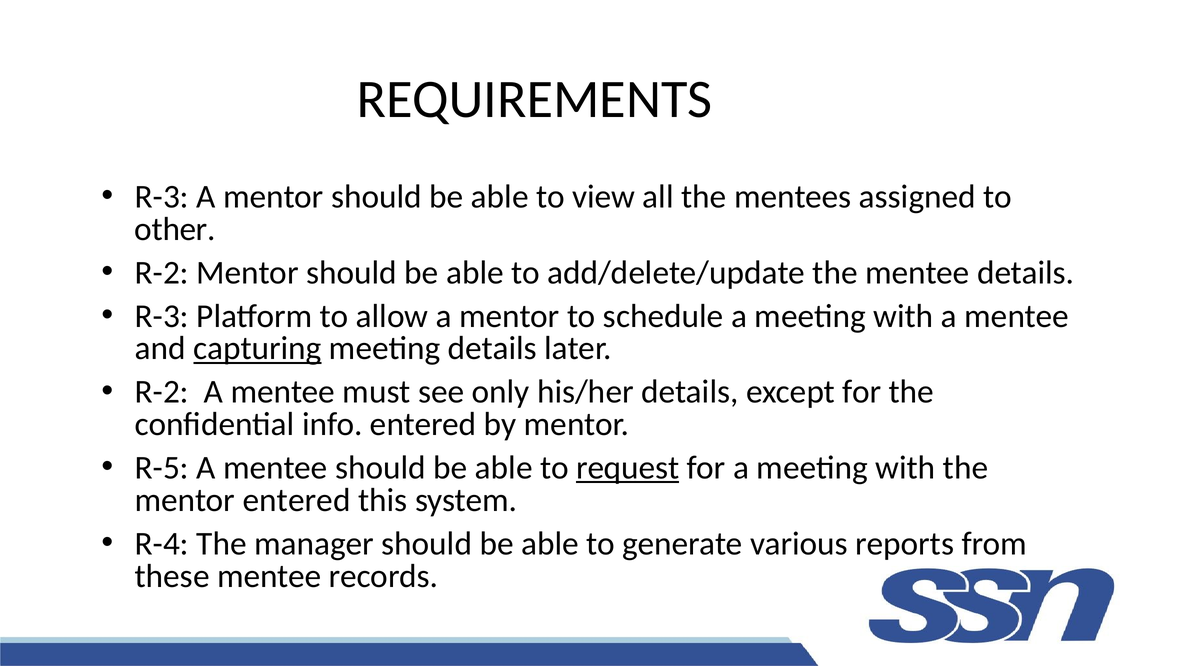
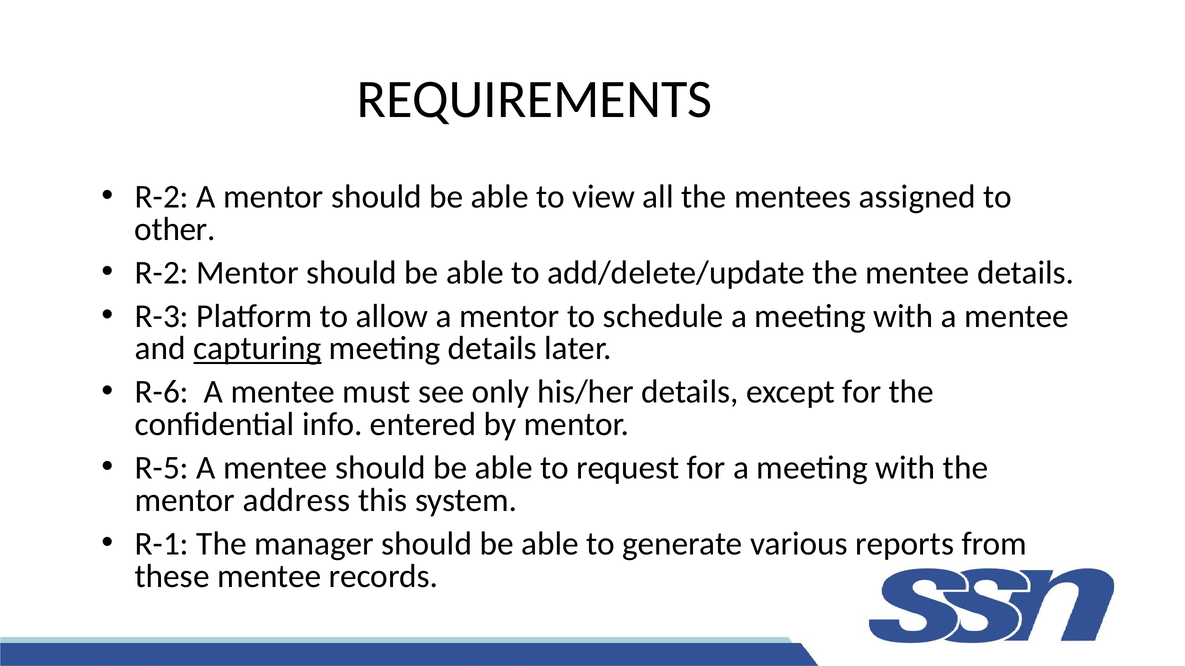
R-3: R-3 -> R-2 (162, 197)
R-2: R-2 -> R-6 (162, 392)
request underline: present -> none (628, 468)
mentor entered: entered -> address (296, 501)
R-4: R-4 -> R-1 (162, 544)
